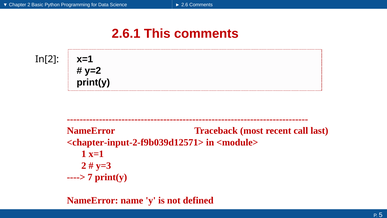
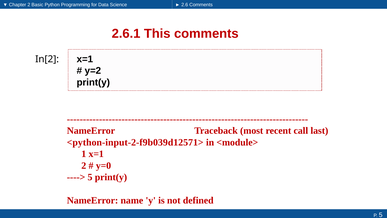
<chapter-input-2-f9b039d12571>: <chapter-input-2-f9b039d12571> -> <python-input-2-f9b039d12571> (135, 142)
y=3: y=3 -> y=0 (103, 165)
7: 7 -> 5 (90, 177)
